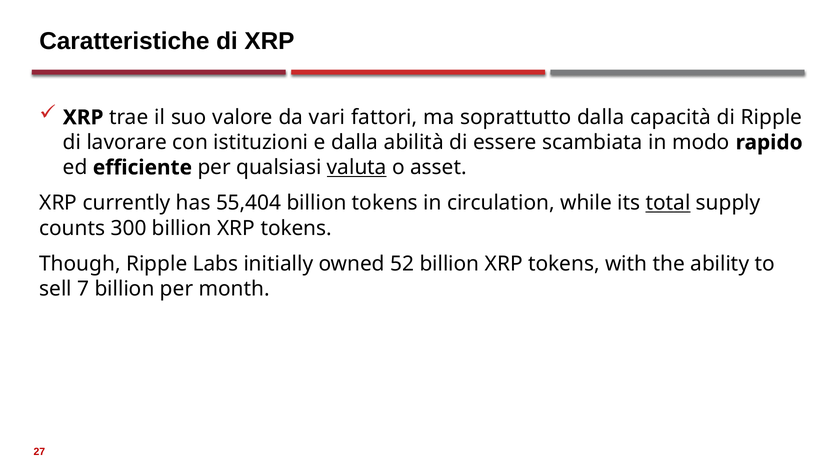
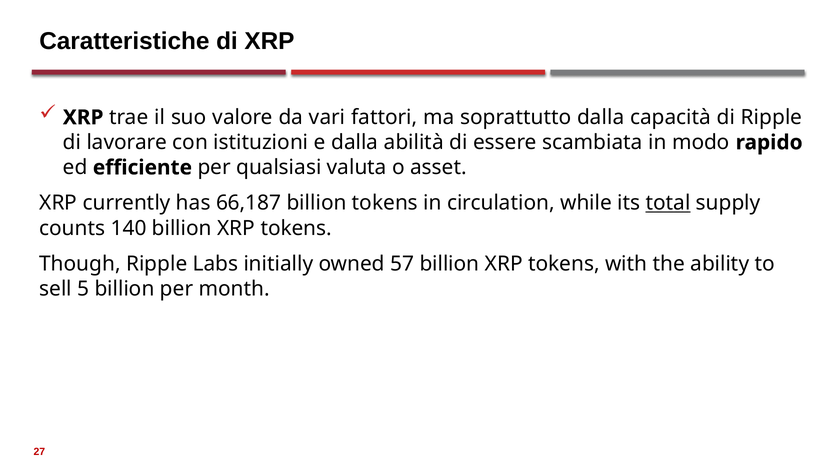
valuta underline: present -> none (357, 167)
55,404: 55,404 -> 66,187 (249, 203)
300: 300 -> 140 (129, 228)
52: 52 -> 57 (402, 263)
7: 7 -> 5 (83, 288)
